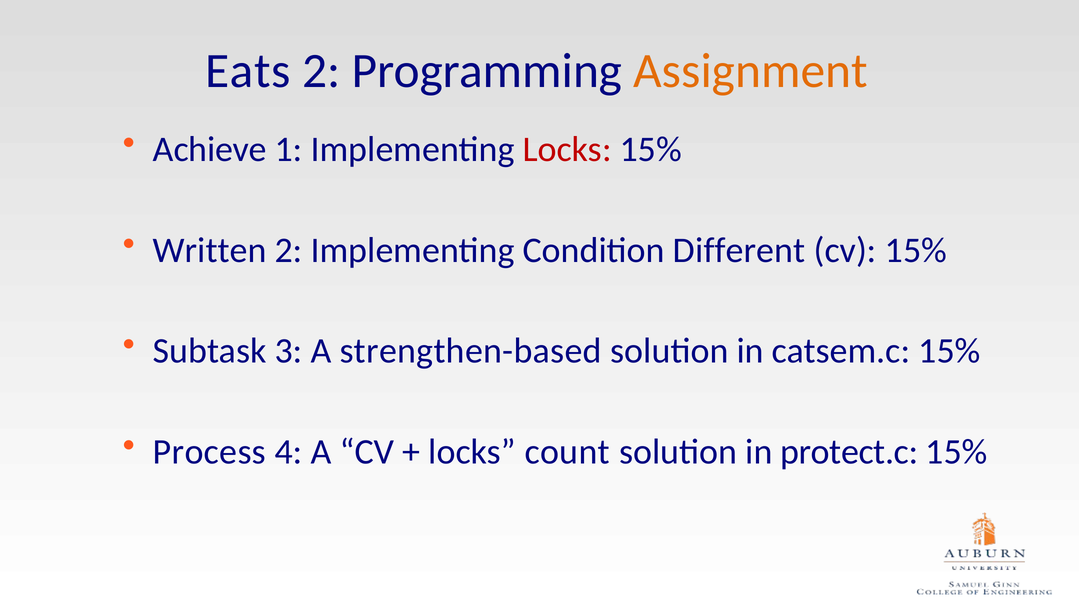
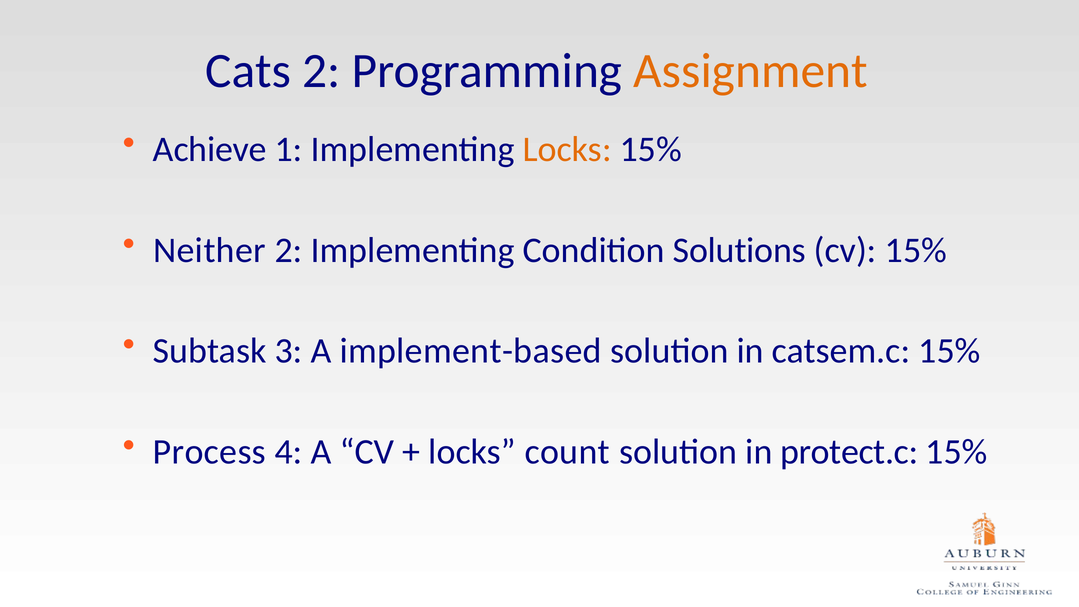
Eats: Eats -> Cats (248, 71)
Locks colour: red -> orange (567, 149)
Written: Written -> Neither (210, 250)
Different: Different -> Solutions (739, 250)
strengthen-based: strengthen-based -> implement-based (471, 351)
